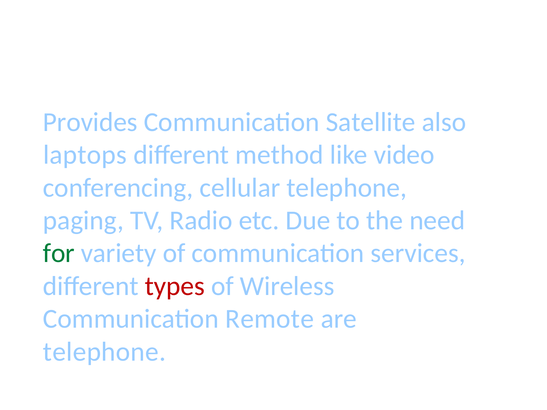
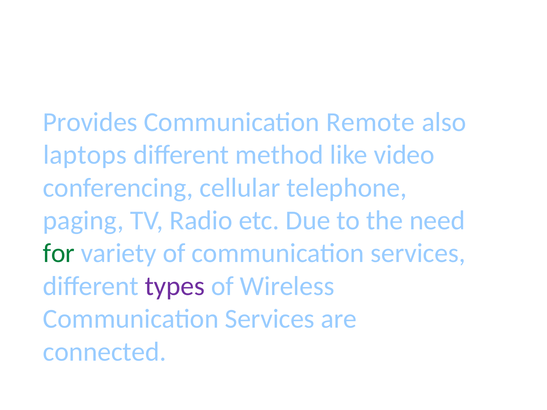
Satellite: Satellite -> Remote (371, 122)
types colour: red -> purple (175, 286)
Remote: Remote -> Services (270, 319)
telephone: telephone -> connected (105, 352)
